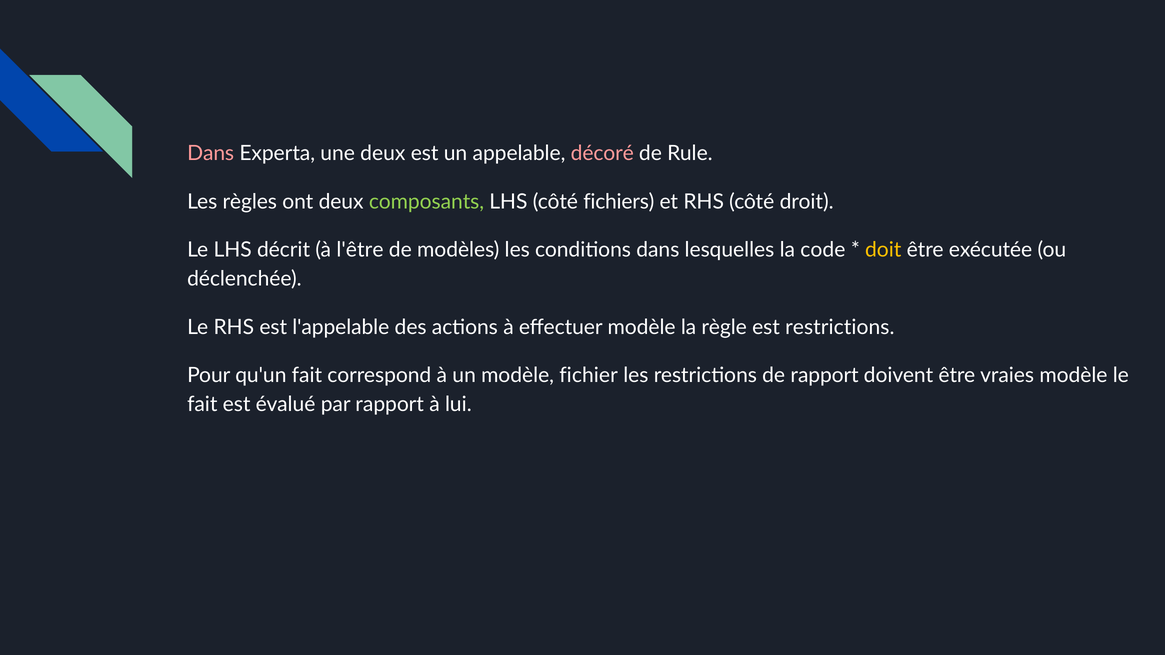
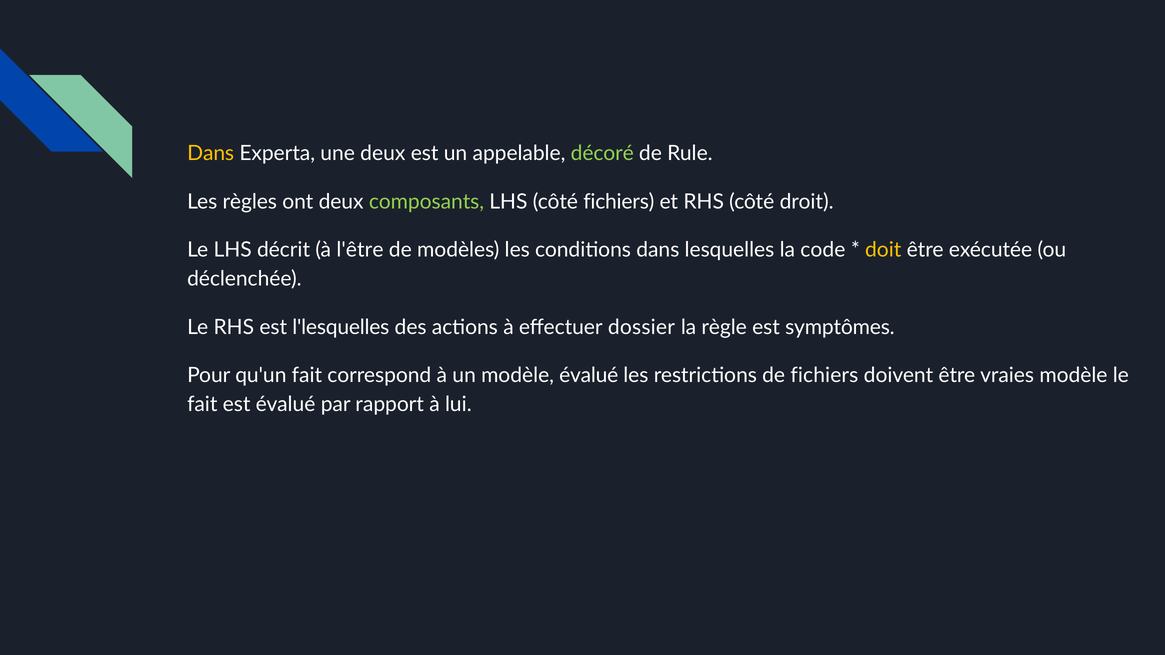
Dans colour: pink -> yellow (211, 154)
décoré colour: pink -> light green (602, 154)
l'appelable: l'appelable -> l'lesquelles (341, 327)
effectuer modèle: modèle -> dossier (641, 327)
est restrictions: restrictions -> symptômes (840, 327)
modèle fichier: fichier -> évalué (589, 376)
de rapport: rapport -> fichiers (824, 376)
